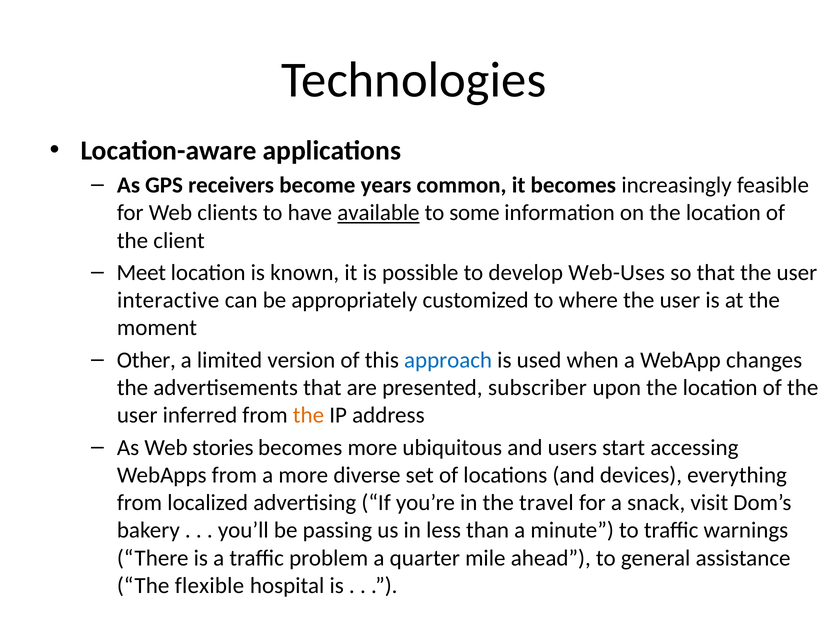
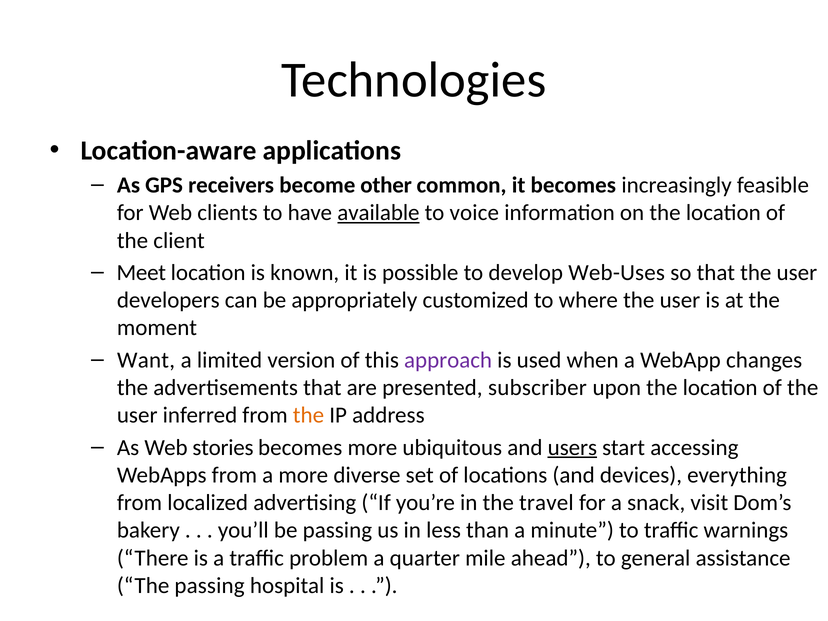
years: years -> other (386, 185)
some: some -> voice (474, 213)
interactive: interactive -> developers (168, 300)
Other: Other -> Want (146, 360)
approach colour: blue -> purple (448, 360)
users underline: none -> present (572, 447)
The flexible: flexible -> passing (210, 586)
